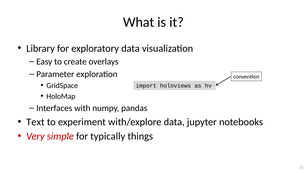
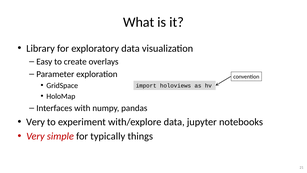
Text: Text -> Very (36, 122)
